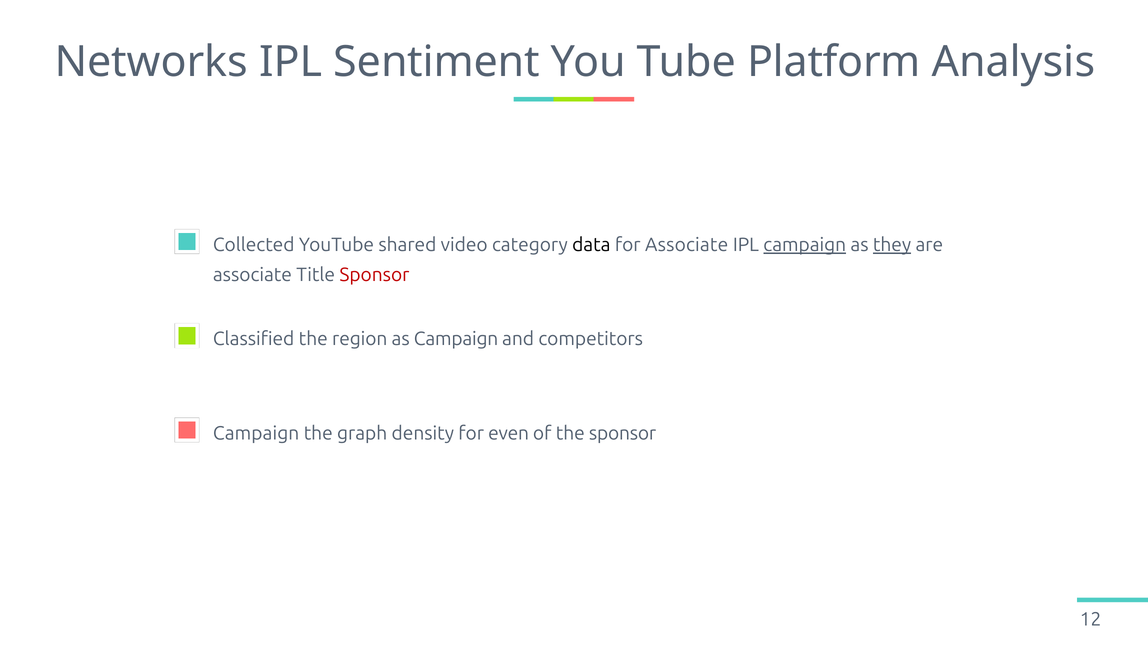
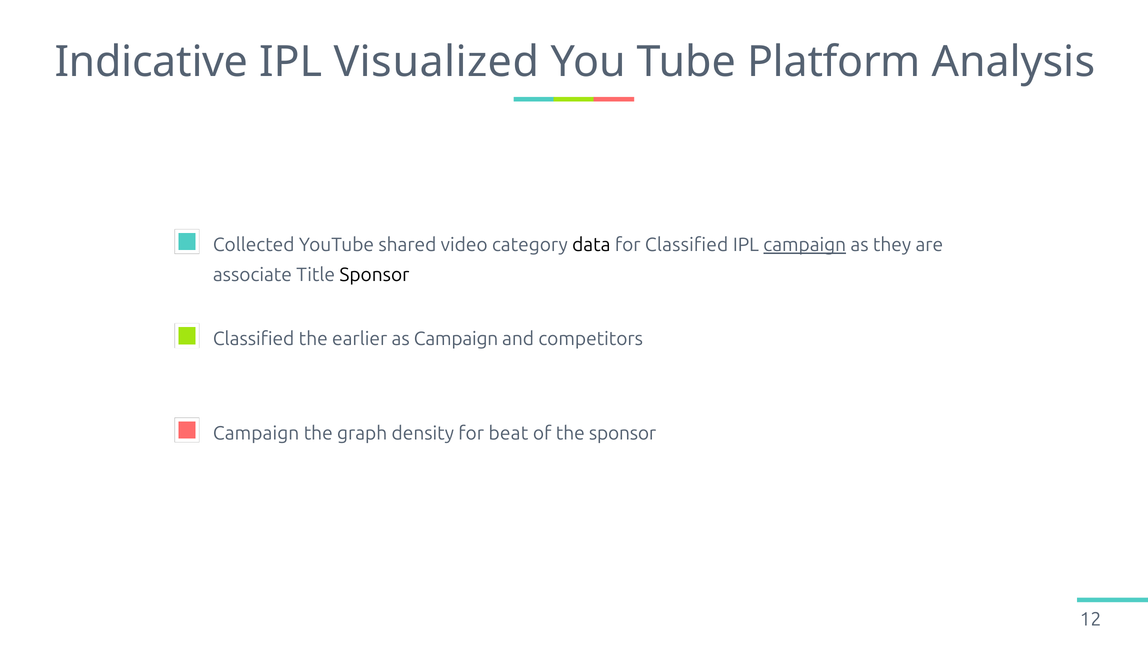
Networks: Networks -> Indicative (151, 62)
Sentiment: Sentiment -> Visualized (436, 62)
for Associate: Associate -> Classified (687, 245)
they underline: present -> none (892, 245)
Sponsor colour: red -> black (374, 275)
region: region -> earlier (360, 339)
even: even -> beat (508, 433)
